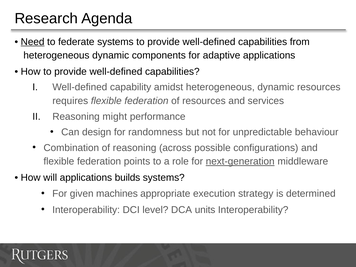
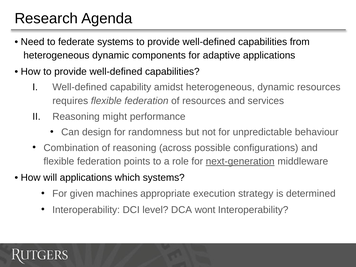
Need underline: present -> none (33, 42)
builds: builds -> which (127, 178)
units: units -> wont (205, 210)
